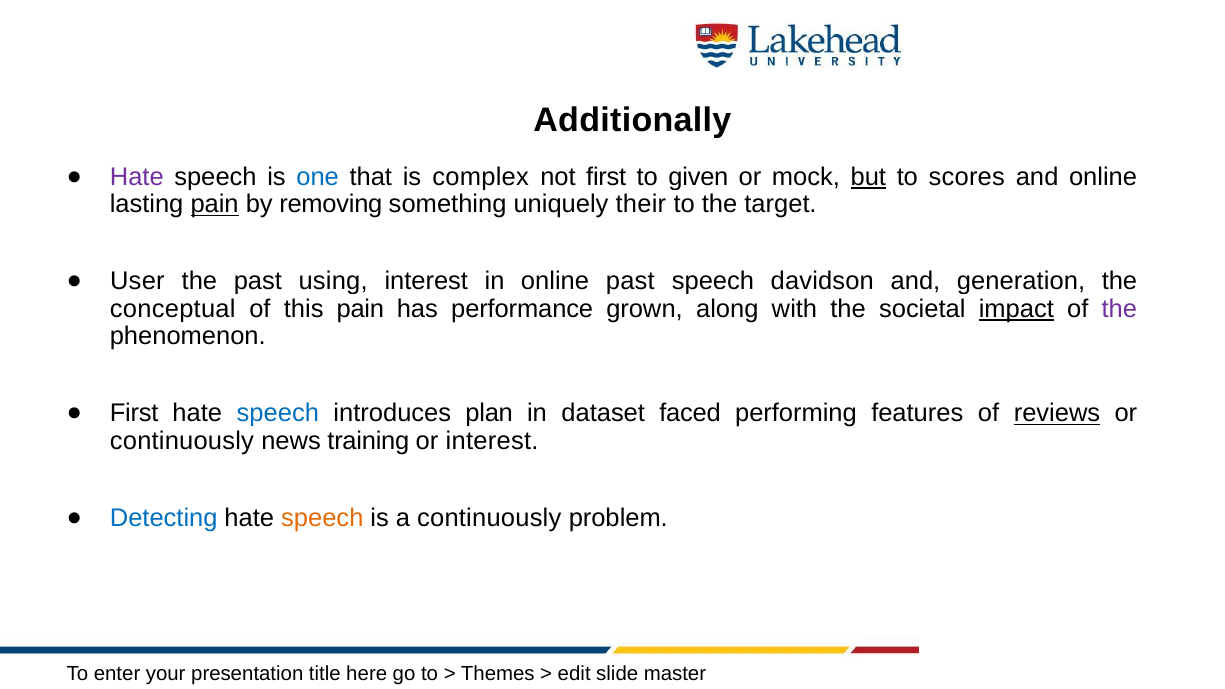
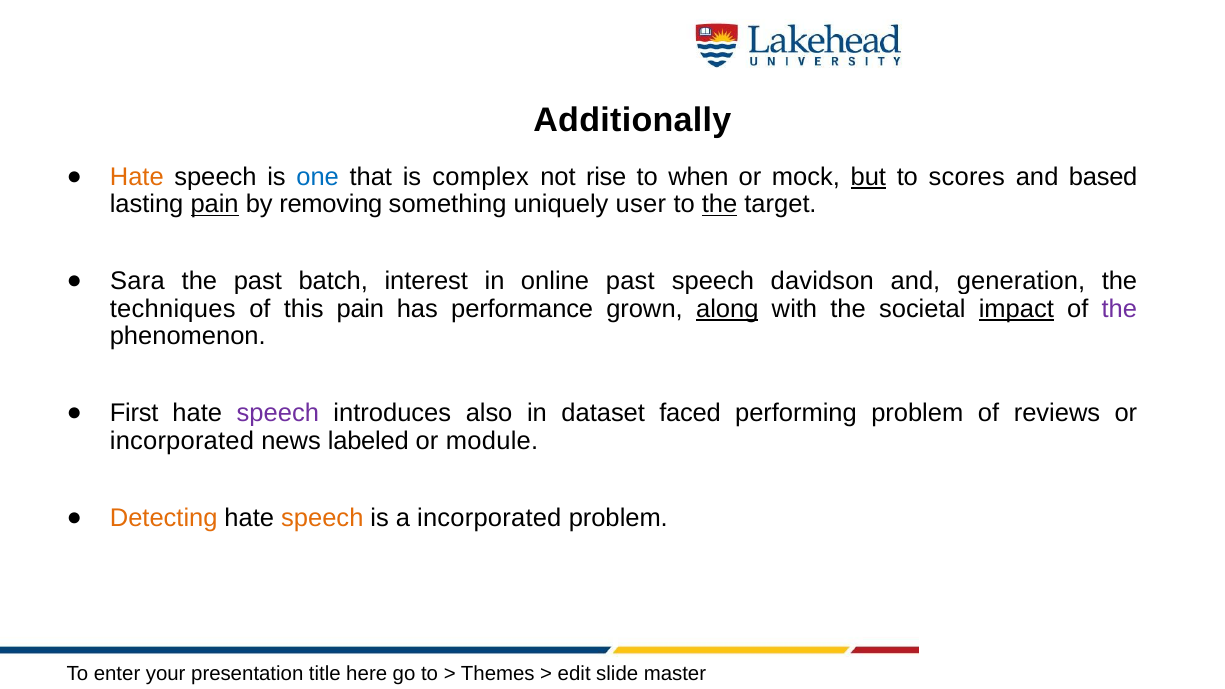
Hate colour: purple -> orange (137, 177)
not first: first -> rise (606, 177)
given: given -> when (698, 177)
and online: online -> based (1103, 177)
their: their -> user (641, 205)
the underline: none -> present (720, 205)
User: User -> Sara (137, 281)
using: using -> batch (333, 281)
conceptual: conceptual -> techniques (173, 309)
along underline: none -> present (727, 309)
speech colour: blue -> purple (278, 414)
plan: plan -> also (489, 414)
performing features: features -> problem (917, 414)
reviews underline: present -> none (1057, 414)
continuously: continuously -> incorporated (182, 441)
training: training -> labeled (368, 441)
or interest: interest -> module (492, 441)
Detecting colour: blue -> orange (164, 518)
a continuously: continuously -> incorporated (489, 518)
